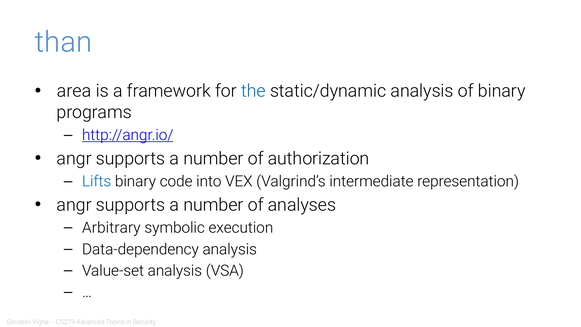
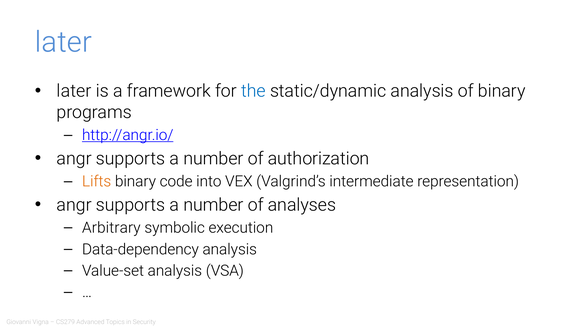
than: than -> later (63, 42)
area: area -> later (74, 91)
Lifts colour: blue -> orange (97, 181)
